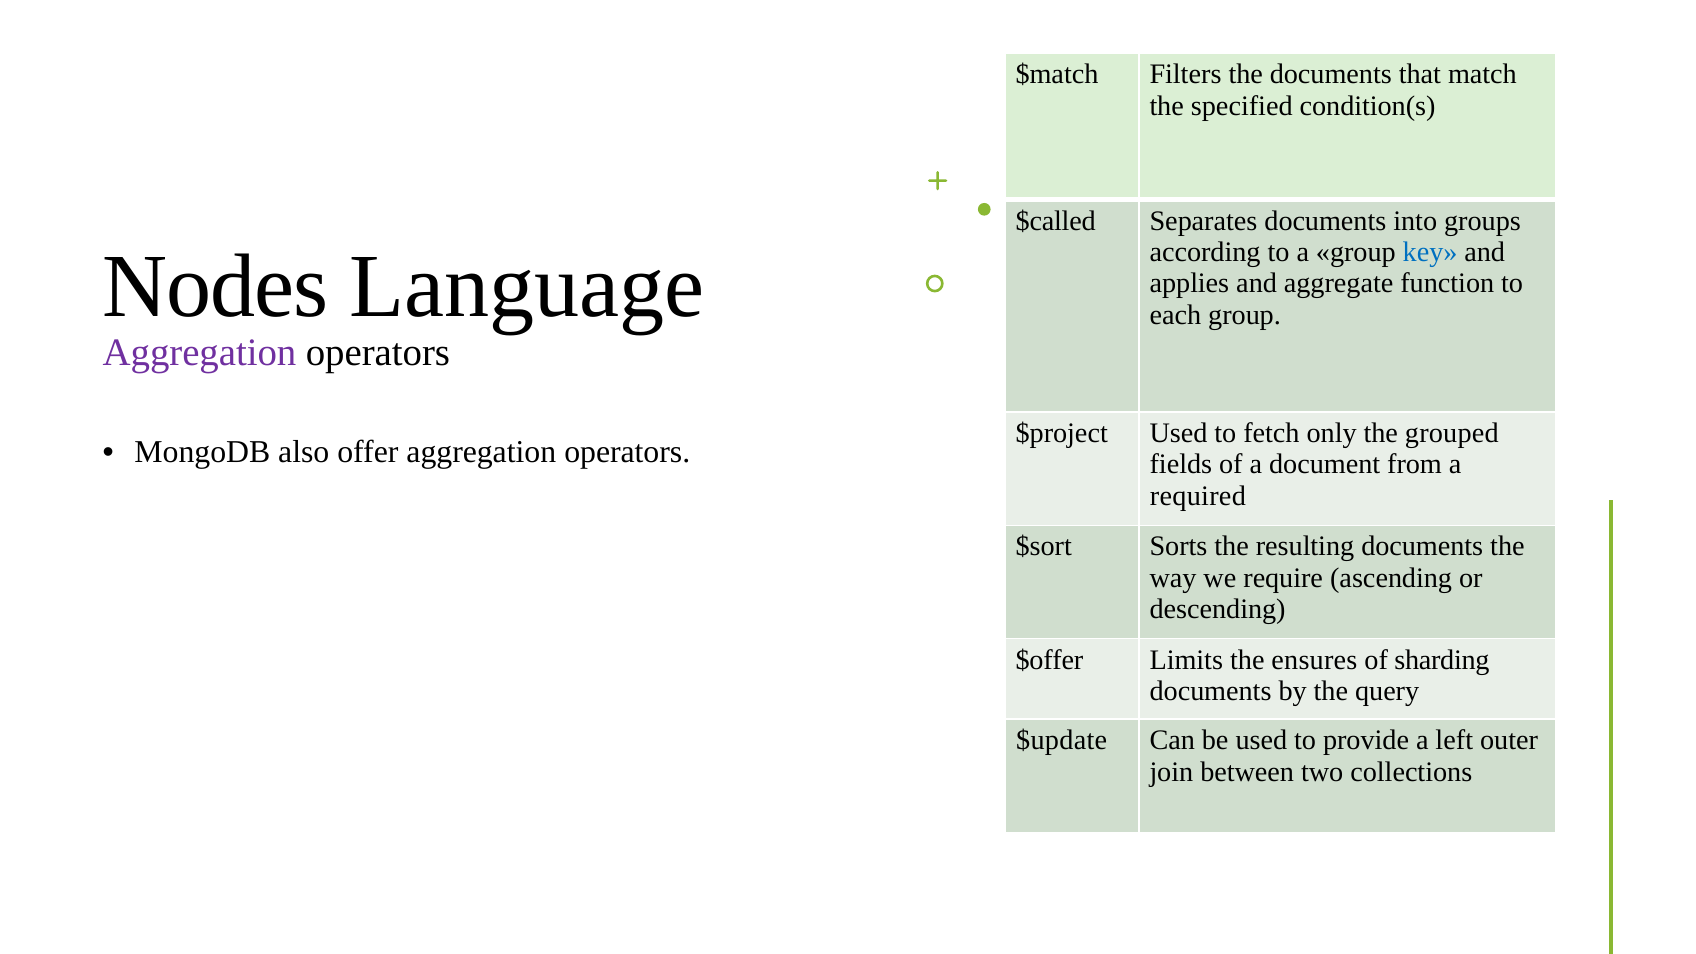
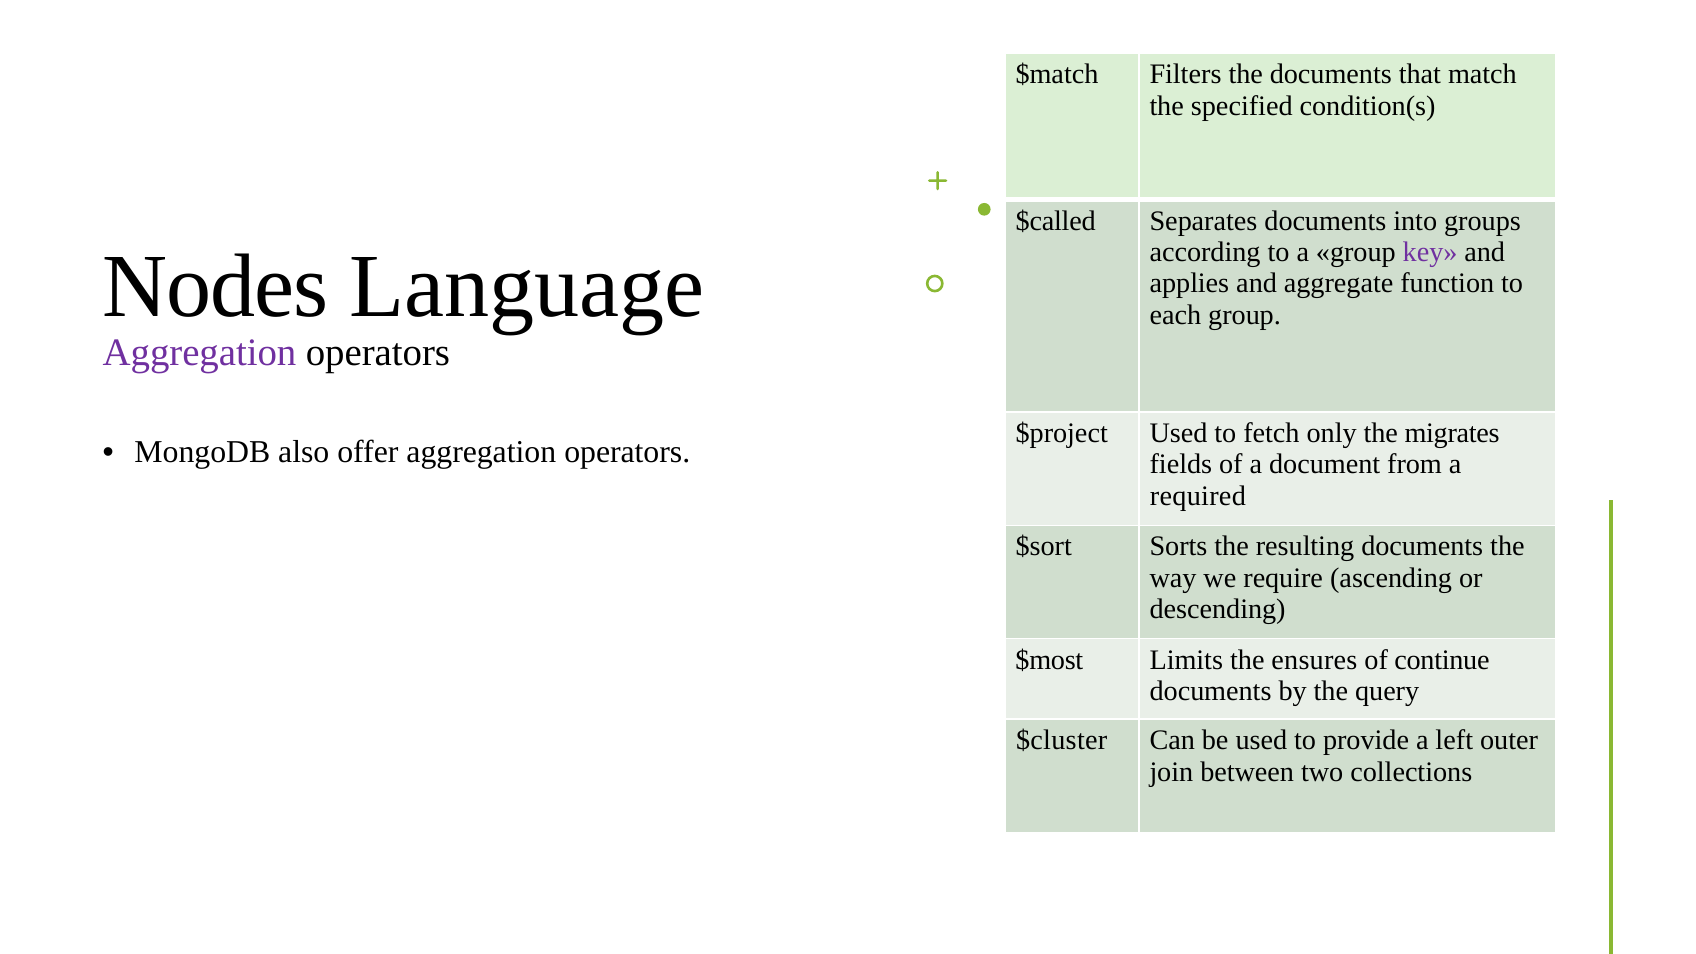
key colour: blue -> purple (1430, 252)
grouped: grouped -> migrates (1452, 433)
$offer: $offer -> $most (1049, 660)
sharding: sharding -> continue (1442, 660)
$update: $update -> $cluster (1062, 740)
